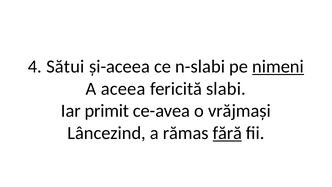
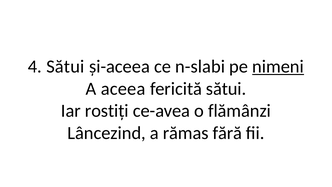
fericită slabi: slabi -> sătui (226, 89)
primit: primit -> rostiți (107, 111)
vrăjmași: vrăjmași -> flămânzi (239, 111)
fără underline: present -> none (227, 133)
